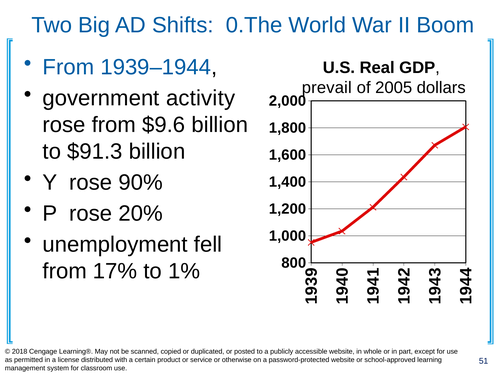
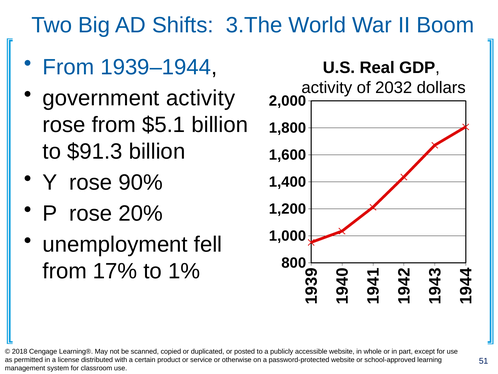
0.The: 0.The -> 3.The (254, 25)
prevail: prevail -> activity (327, 87)
2005: 2005 -> 2032 (394, 87)
$9.6: $9.6 -> $5.1 (164, 125)
